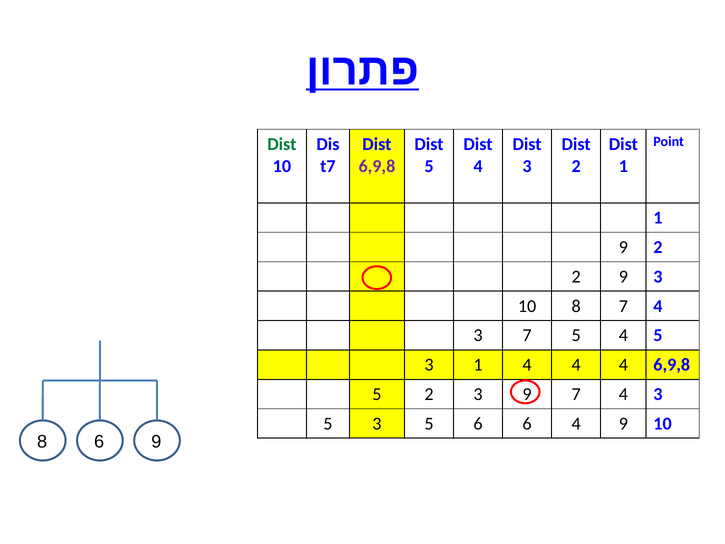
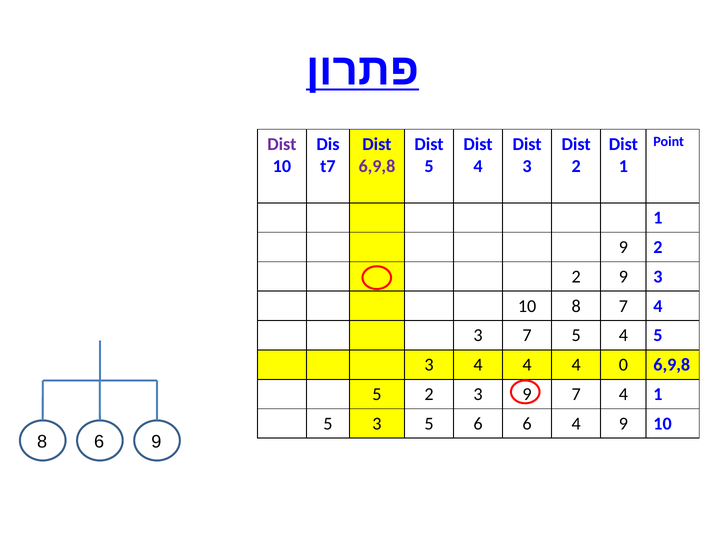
Dist colour: green -> purple (282, 144)
3 1: 1 -> 4 (478, 365)
4 4 4: 4 -> 0 (623, 365)
9 7 4 3: 3 -> 1 (658, 394)
